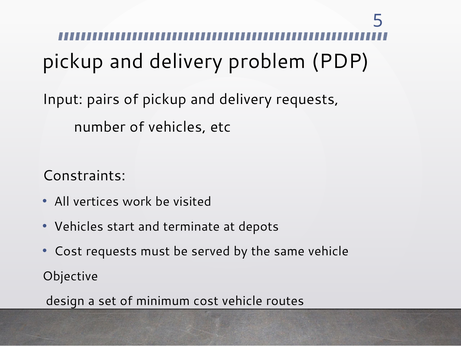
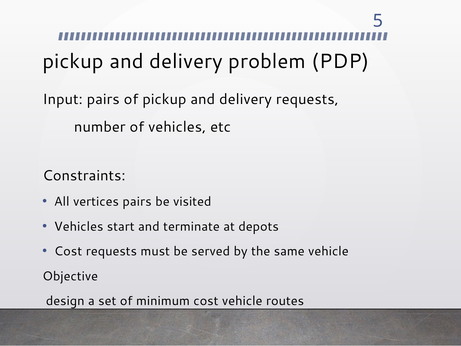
vertices work: work -> pairs (137, 201)
